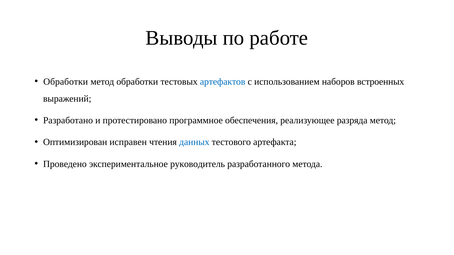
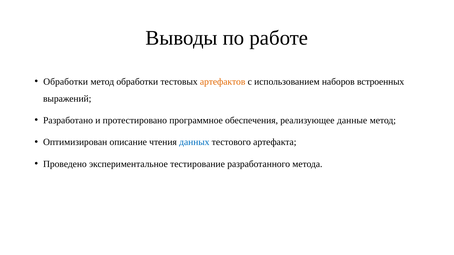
артефактов colour: blue -> orange (223, 82)
разряда: разряда -> данные (352, 121)
исправен: исправен -> описание (128, 142)
руководитель: руководитель -> тестирование (198, 164)
